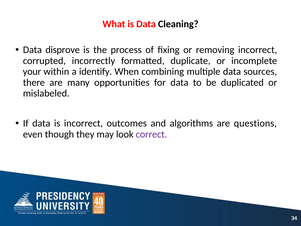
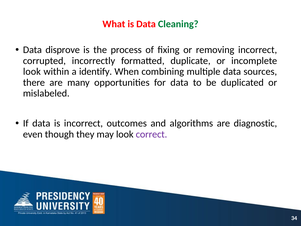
Cleaning colour: black -> green (178, 24)
your: your -> look (32, 72)
questions: questions -> diagnostic (255, 123)
